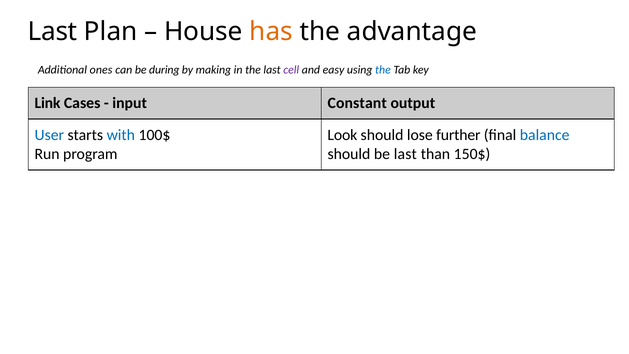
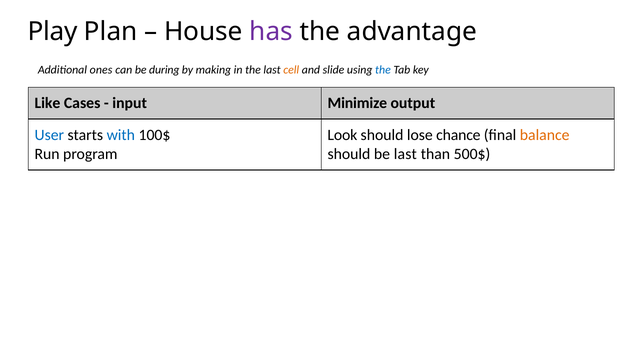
Last: Last -> Play (53, 32)
has colour: orange -> purple (271, 32)
cell colour: purple -> orange (291, 70)
easy: easy -> slide (333, 70)
Link: Link -> Like (47, 103)
Constant: Constant -> Minimize (357, 103)
further: further -> chance (458, 135)
balance colour: blue -> orange (545, 135)
150$: 150$ -> 500$ (472, 154)
